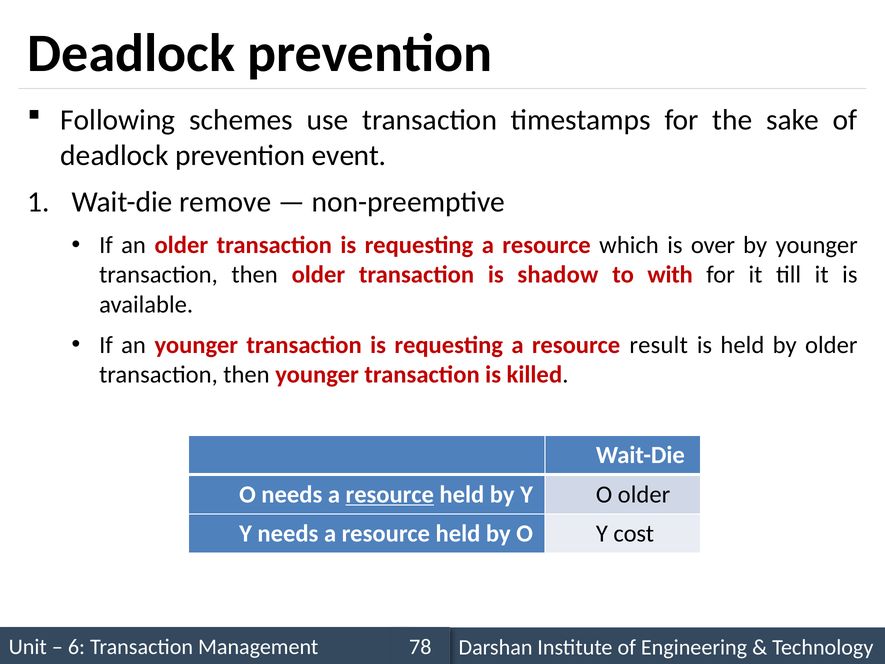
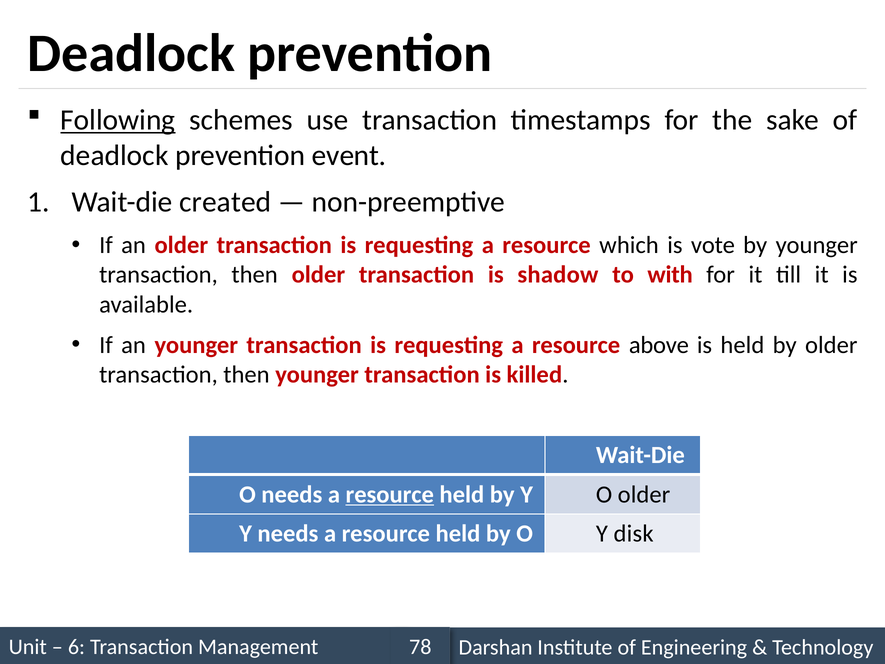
Following underline: none -> present (118, 120)
remove: remove -> created (225, 202)
over: over -> vote (713, 245)
result: result -> above (659, 345)
cost: cost -> disk (634, 534)
